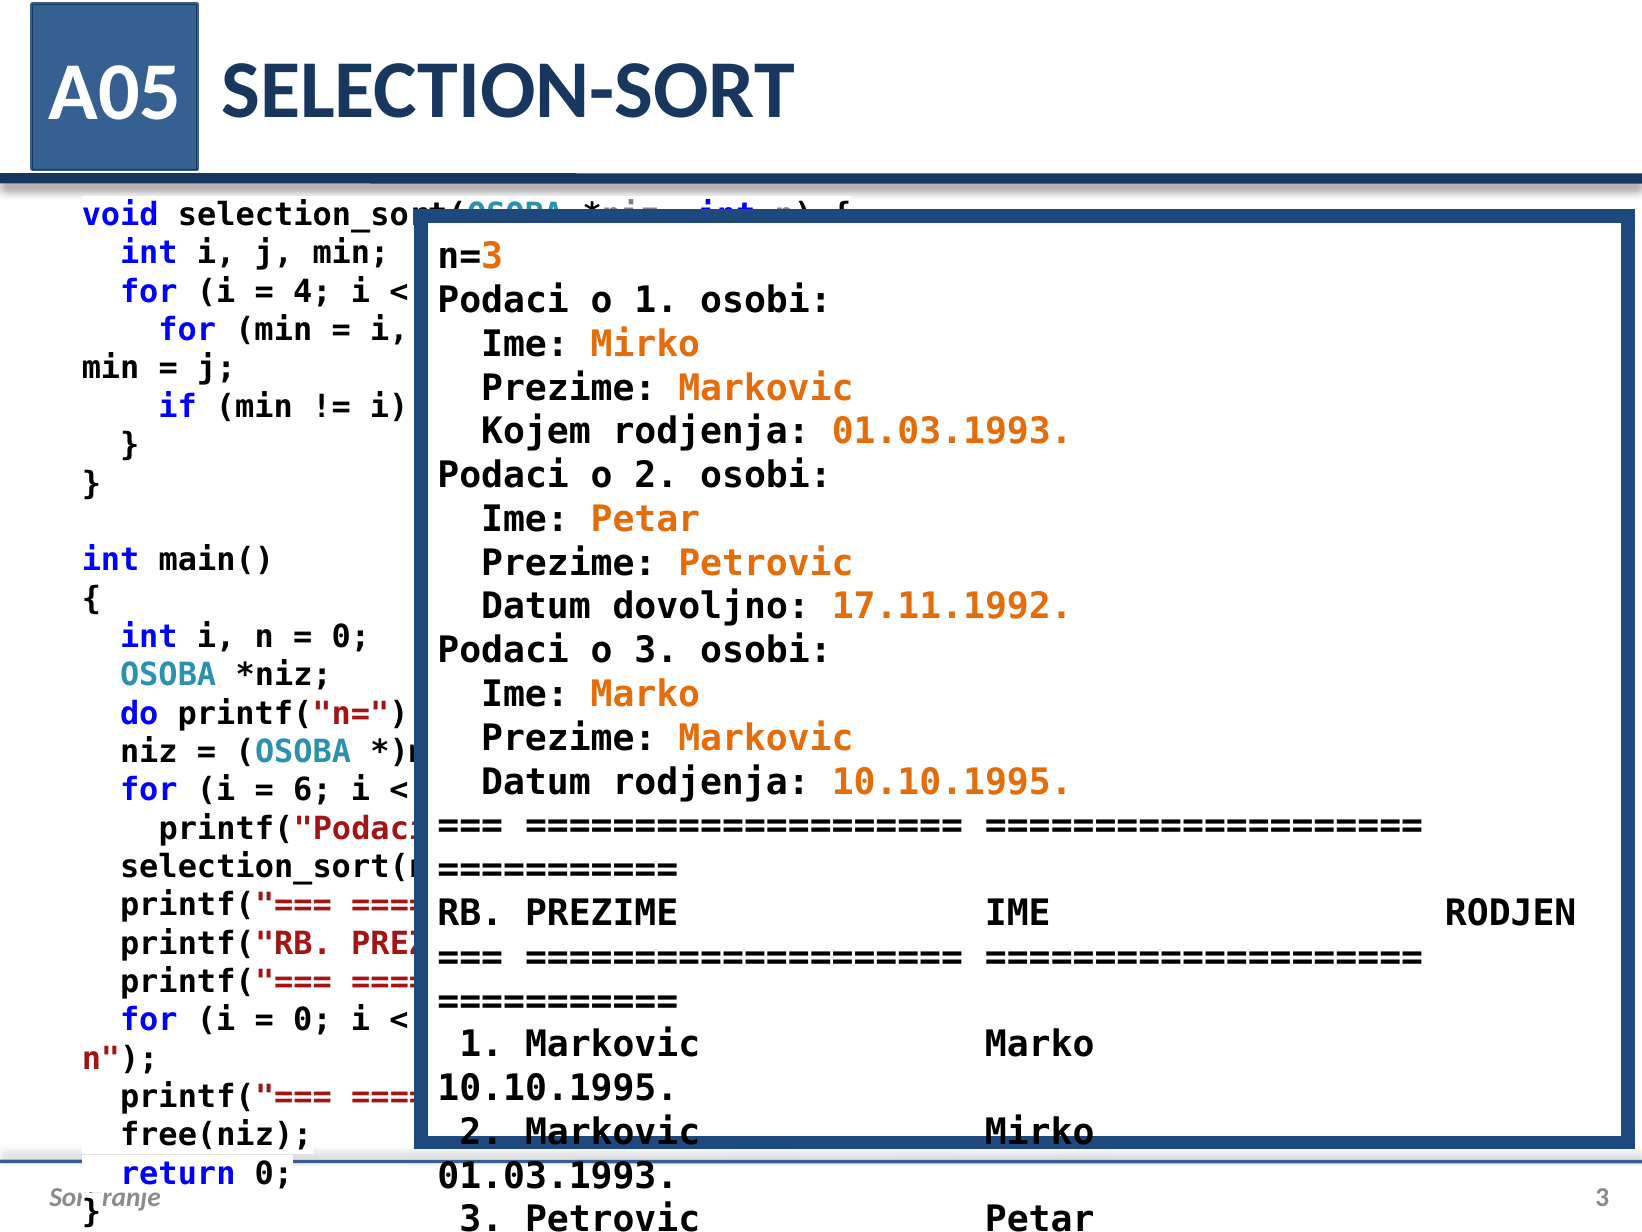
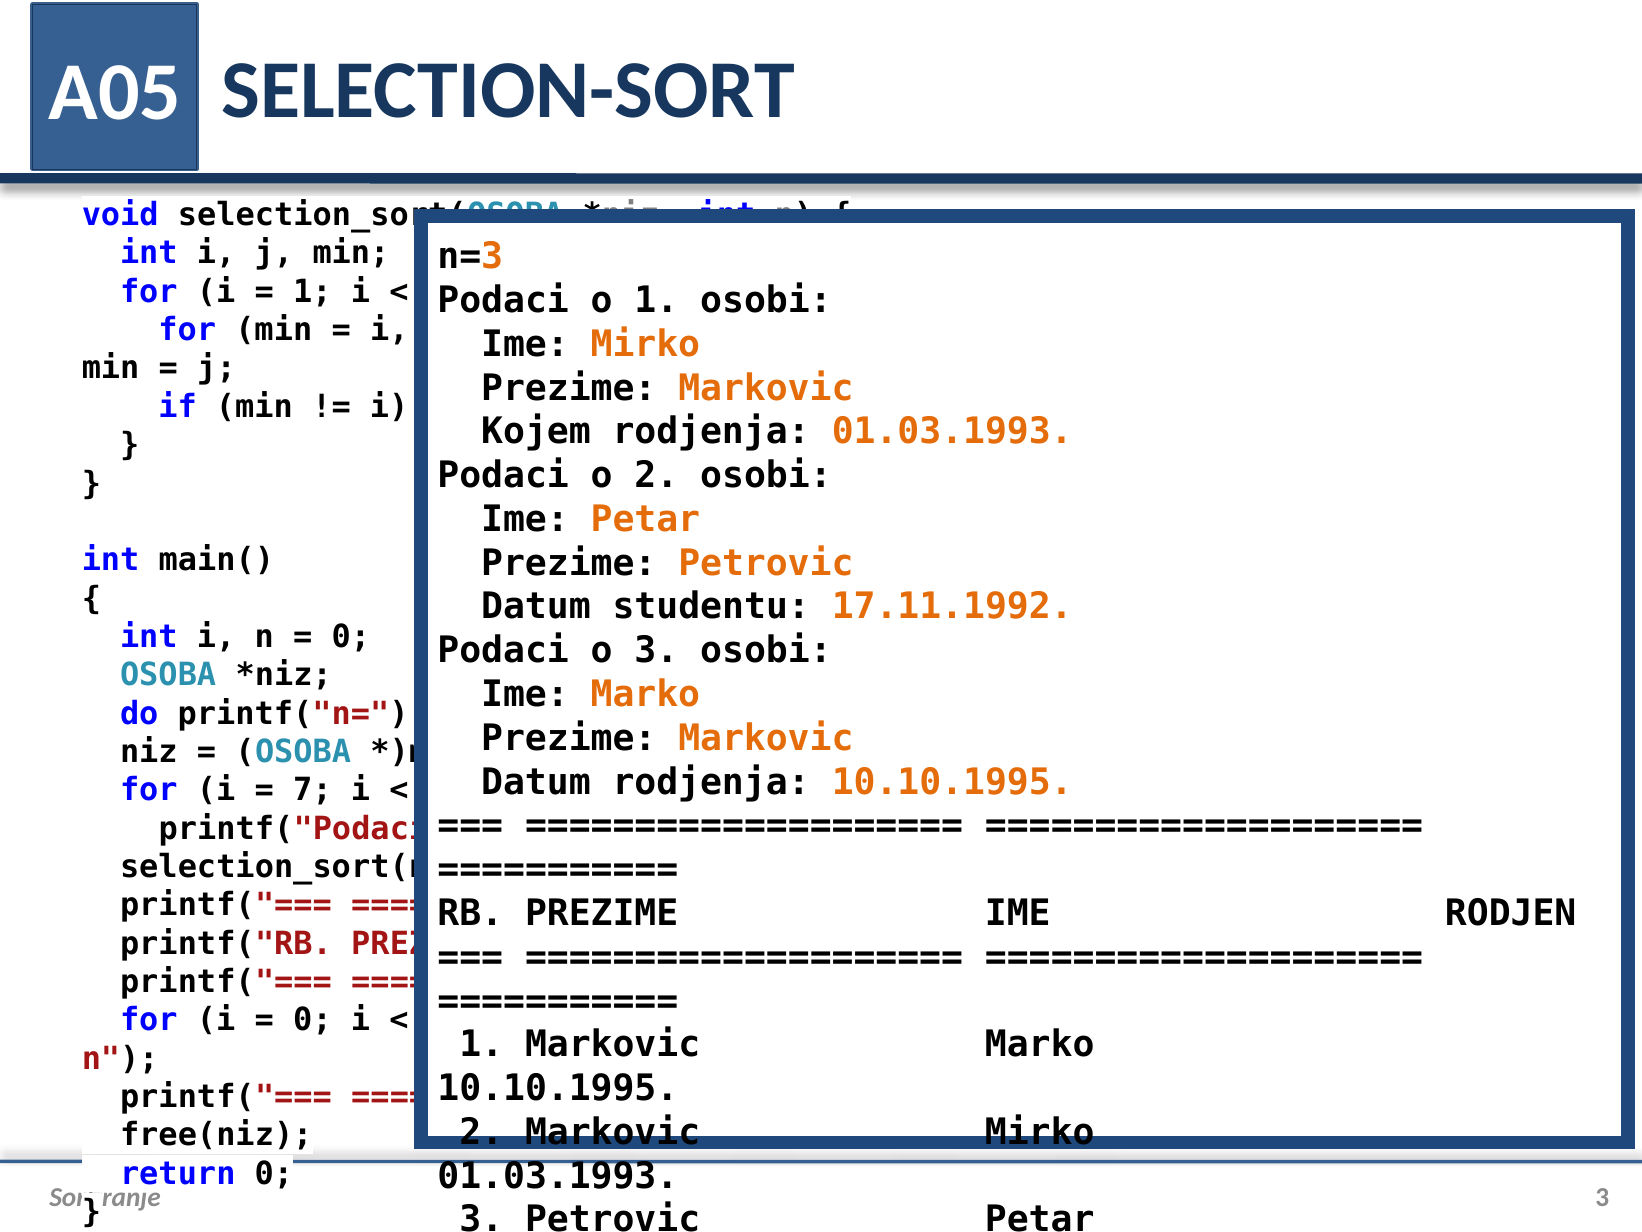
4: 4 -> 1 (312, 292)
dovoljno: dovoljno -> studentu (711, 607)
6: 6 -> 7 (312, 790)
